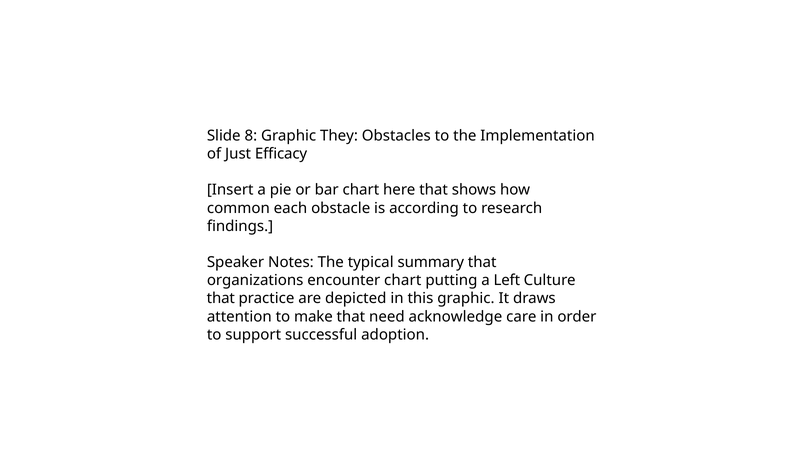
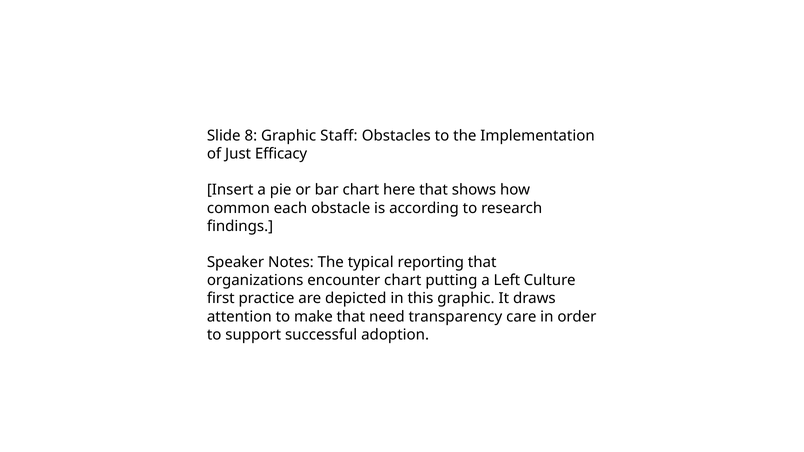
They: They -> Staff (339, 136)
summary: summary -> reporting (431, 262)
that: that -> first (221, 299)
acknowledge: acknowledge -> transparency (455, 317)
